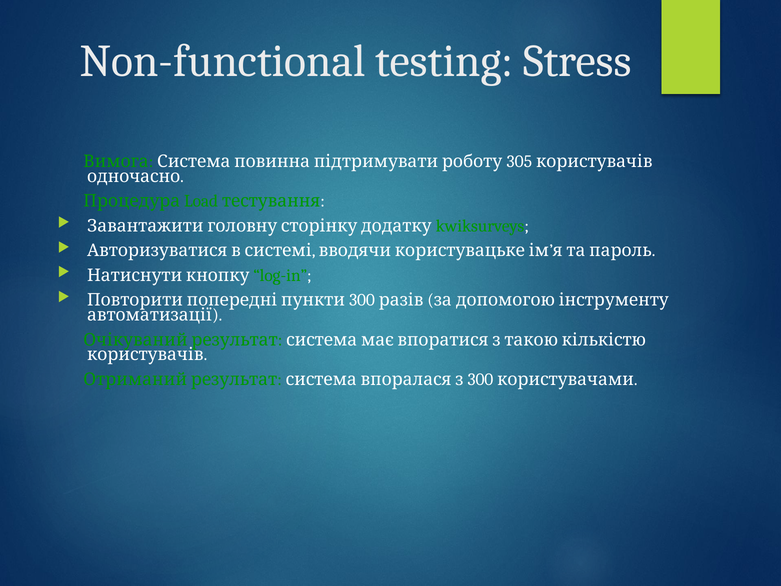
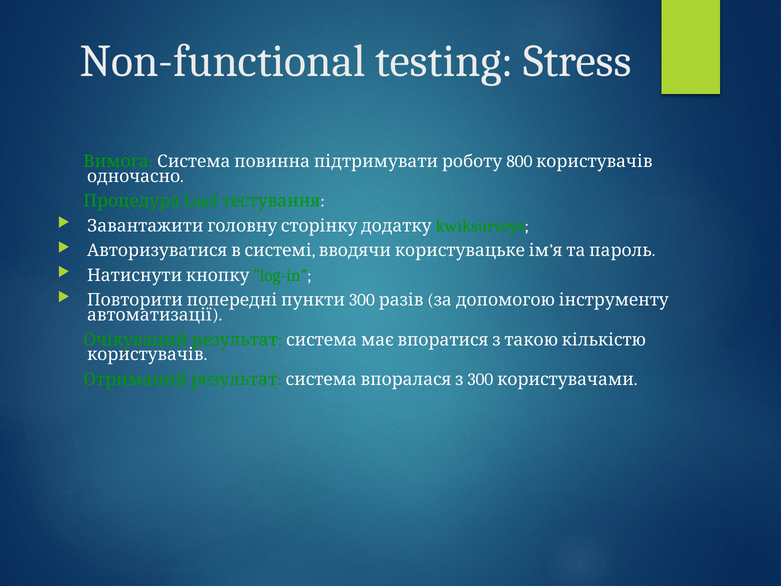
305: 305 -> 800 (519, 161)
